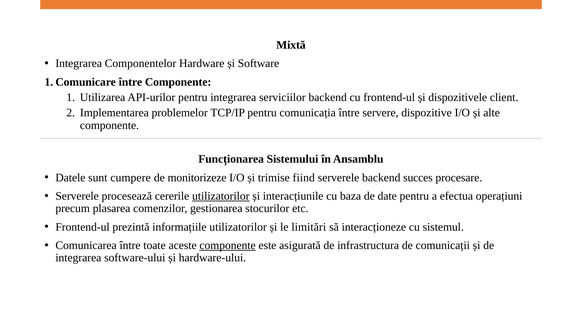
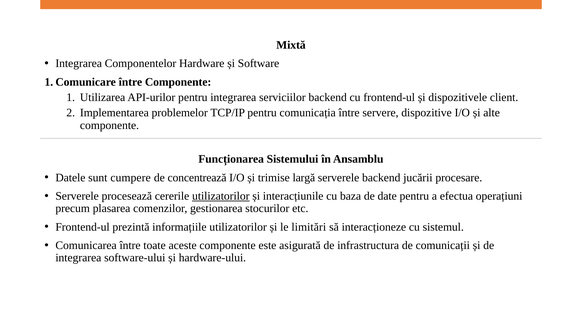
monitorizeze: monitorizeze -> concentrează (197, 178)
fiind: fiind -> largă (304, 178)
succes: succes -> jucării (418, 178)
componente underline: present -> none (228, 246)
